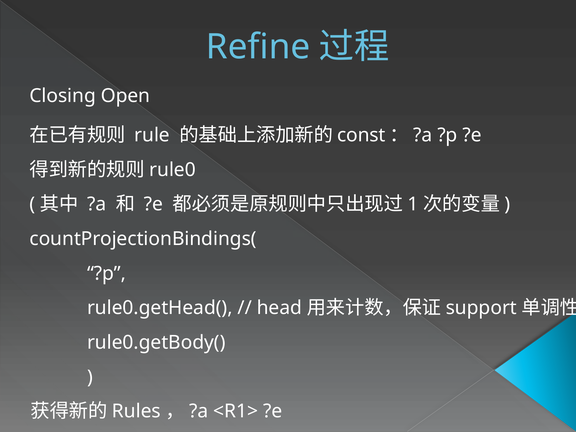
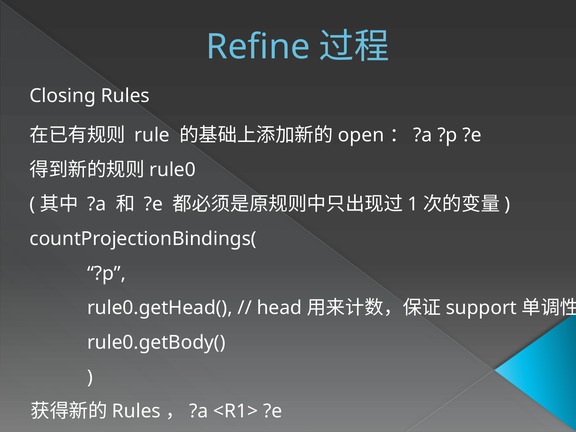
Closing Open: Open -> Rules (125, 96)
const: const -> open (361, 135)
